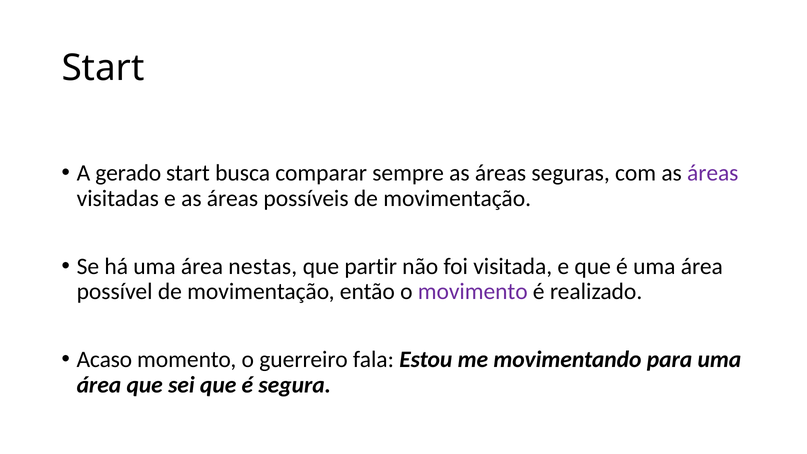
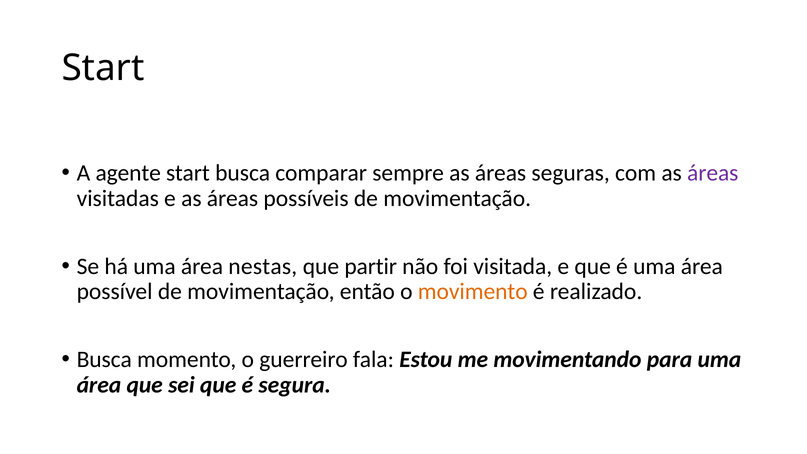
gerado: gerado -> agente (128, 173)
movimento colour: purple -> orange (473, 292)
Acaso: Acaso -> Busca (104, 359)
